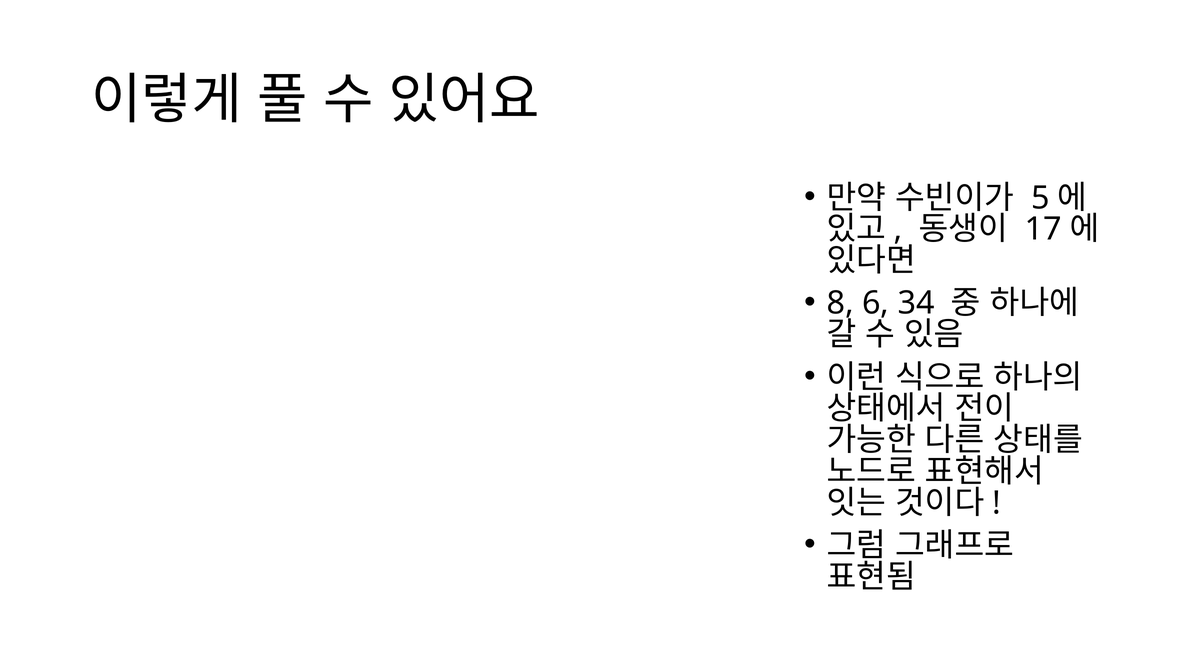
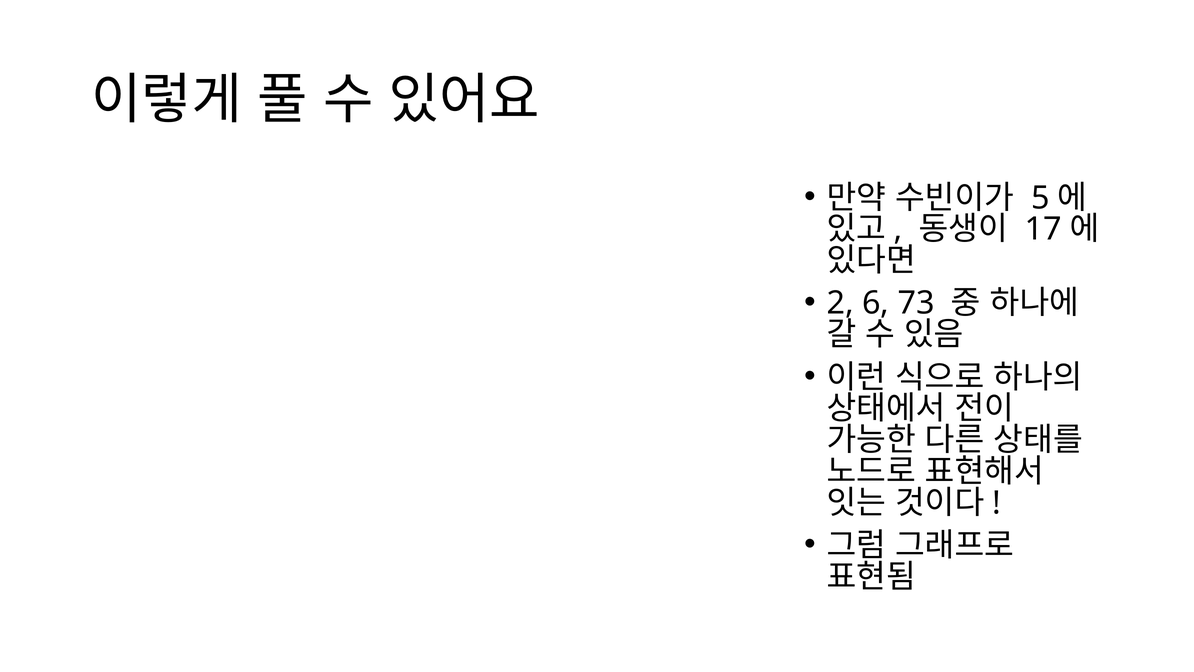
8: 8 -> 2 (840, 303)
34: 34 -> 73 (916, 303)
